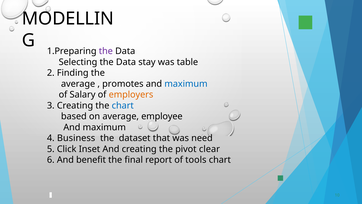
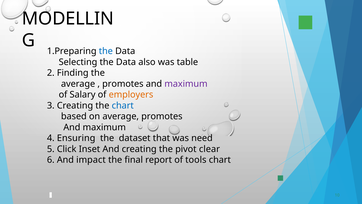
the colour: purple -> blue (106, 51)
stay: stay -> also (147, 62)
maximum colour: blue -> purple (186, 84)
average employee: employee -> promotes (162, 116)
Business: Business -> Ensuring (76, 138)
benefit: benefit -> impact (91, 160)
